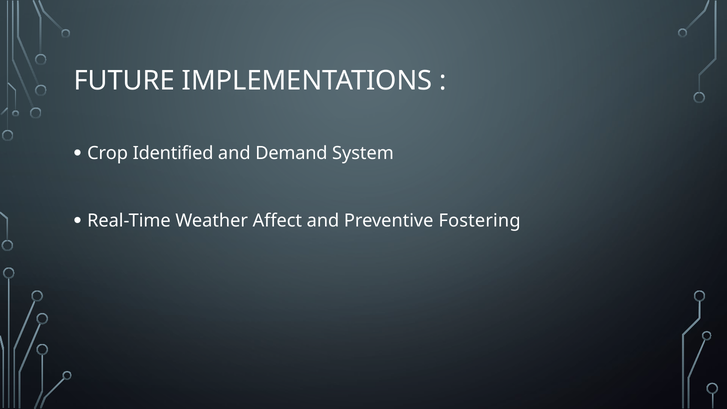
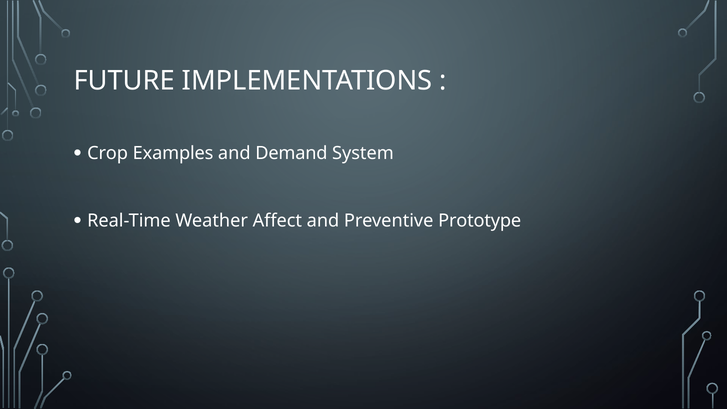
Identified: Identified -> Examples (173, 153)
Fostering: Fostering -> Prototype (480, 221)
